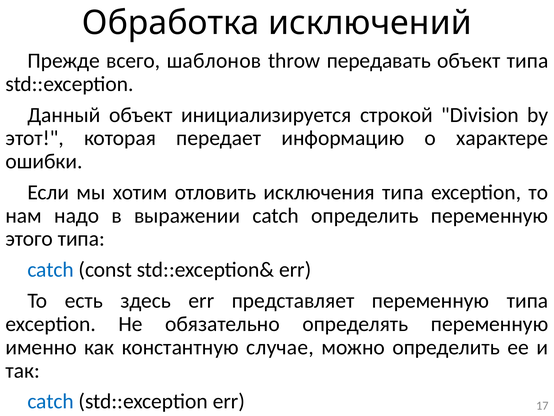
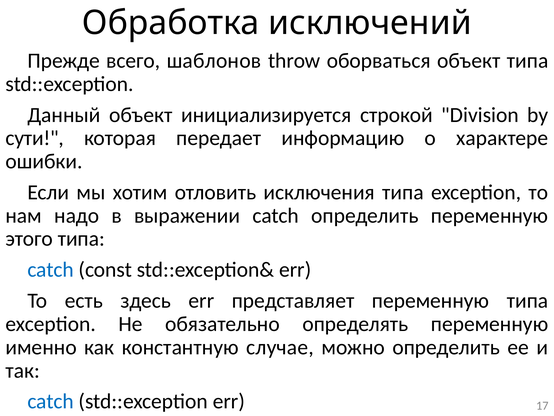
передавать: передавать -> оборваться (379, 61)
этот: этот -> сути (35, 138)
